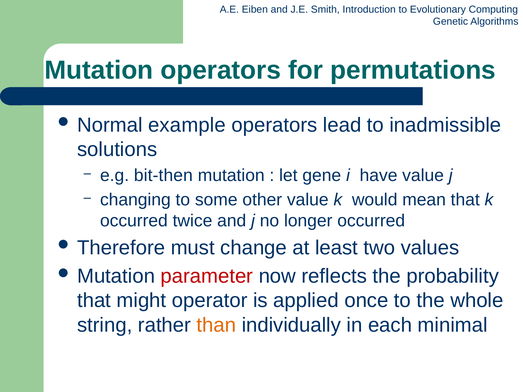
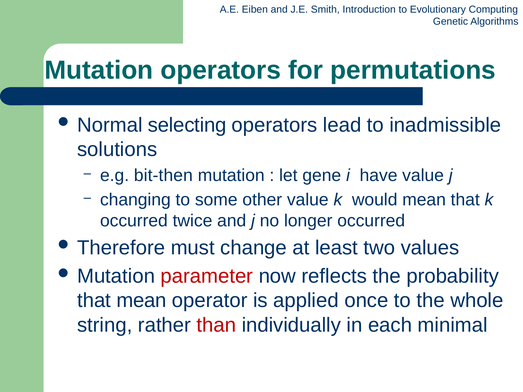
example: example -> selecting (187, 125)
that might: might -> mean (141, 301)
than colour: orange -> red (216, 325)
